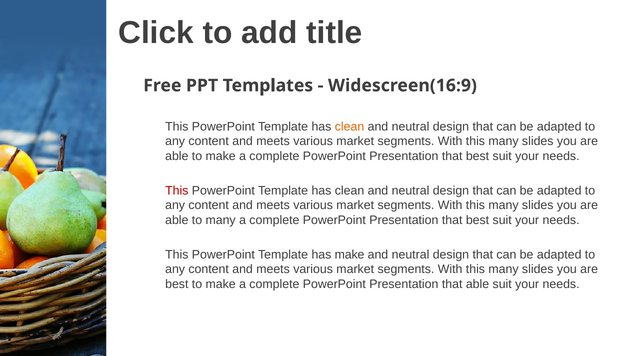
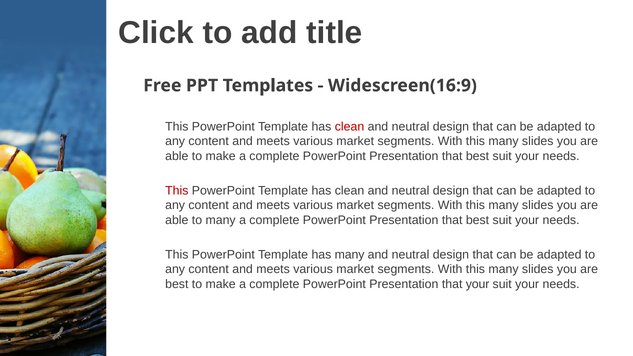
clean colour: orange -> red (350, 127)
has make: make -> many (350, 255)
that able: able -> your (478, 284)
